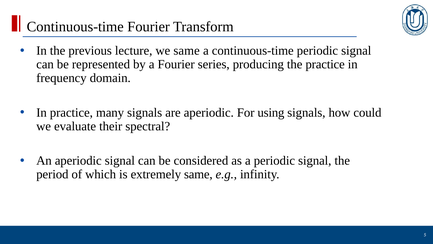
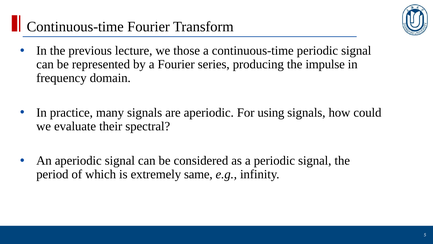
we same: same -> those (187, 51)
the practice: practice -> impulse (325, 64)
